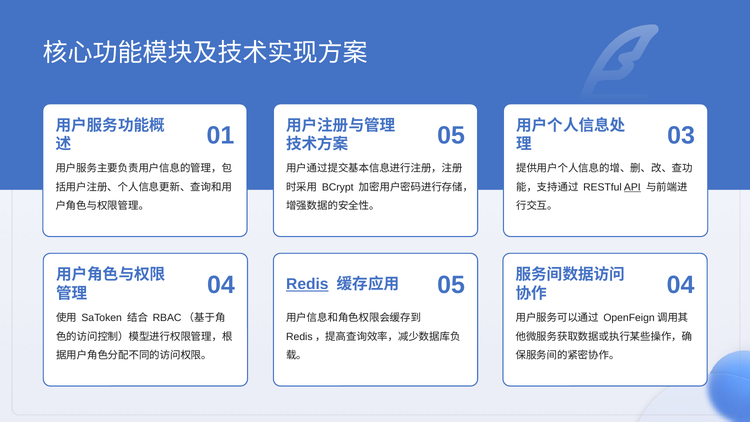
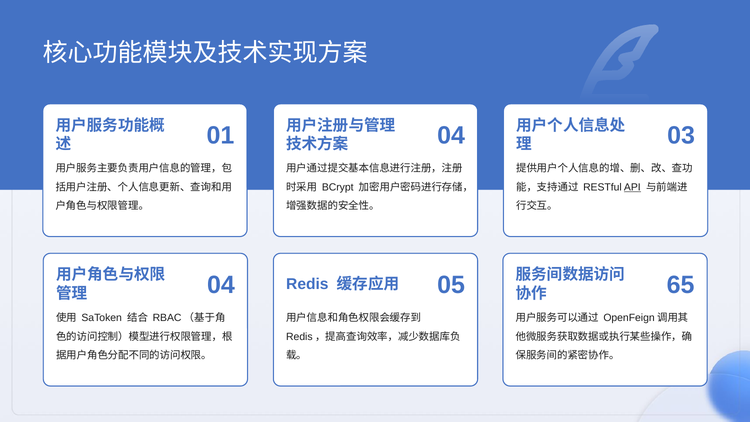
05: 05 -> 04 (451, 135)
Redis underline: present -> none (307, 284)
04: 04 -> 65 (681, 285)
